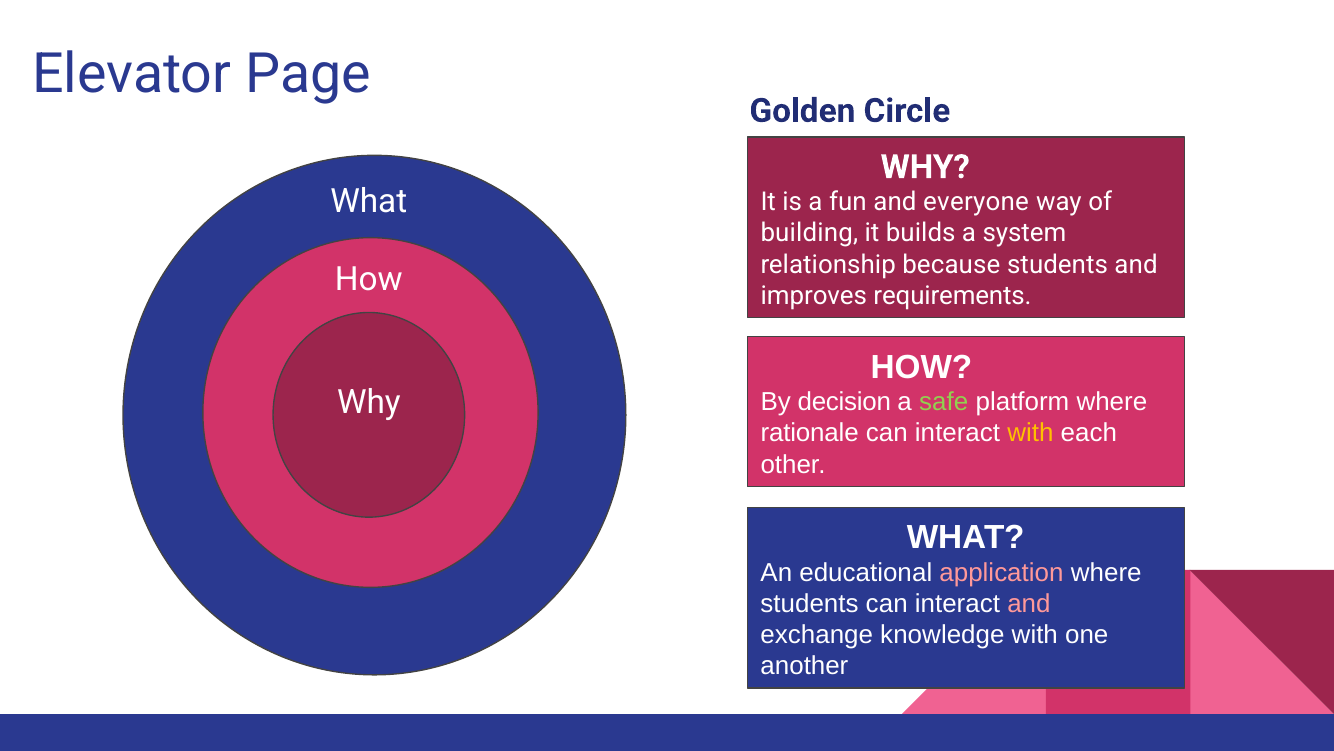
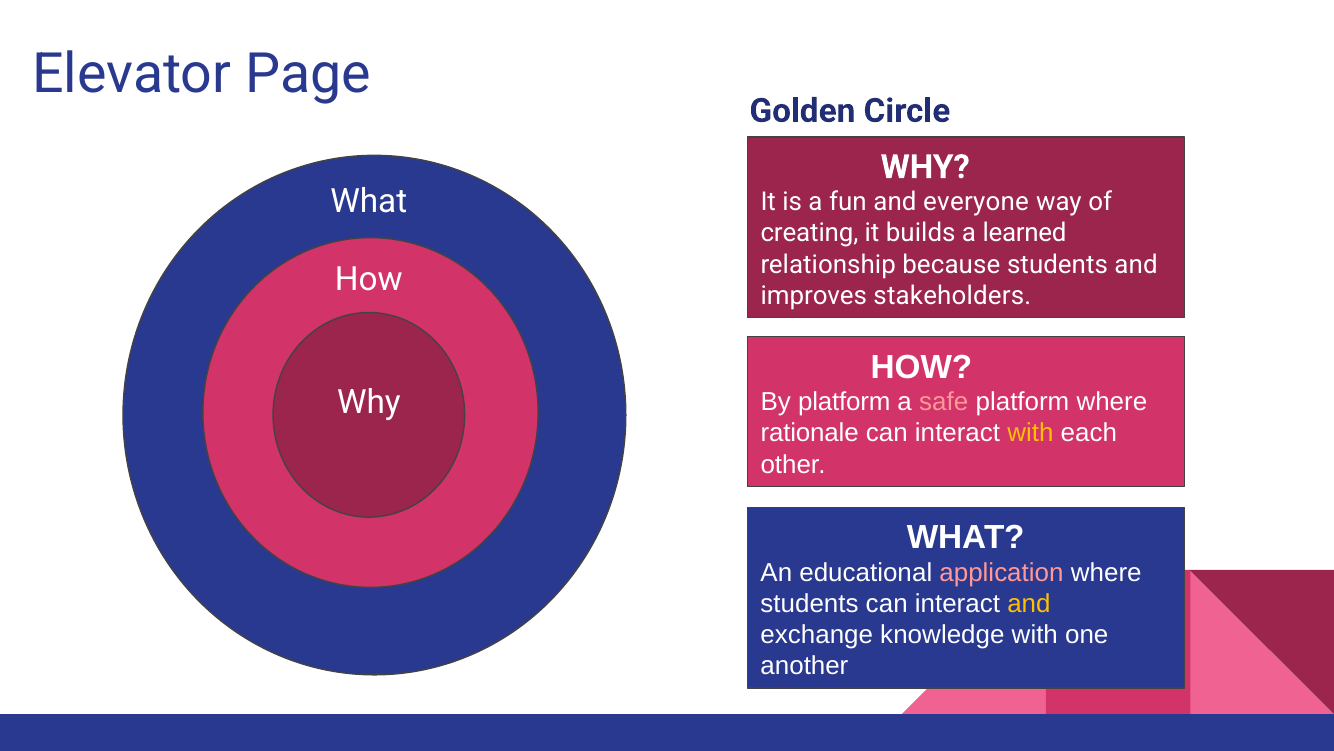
building: building -> creating (809, 233)
system: system -> learned (1025, 233)
requirements: requirements -> stakeholders (952, 295)
By decision: decision -> platform (844, 402)
safe colour: light green -> pink (944, 402)
and colour: pink -> yellow (1029, 604)
